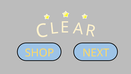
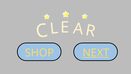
NEXT underline: none -> present (96, 53)
